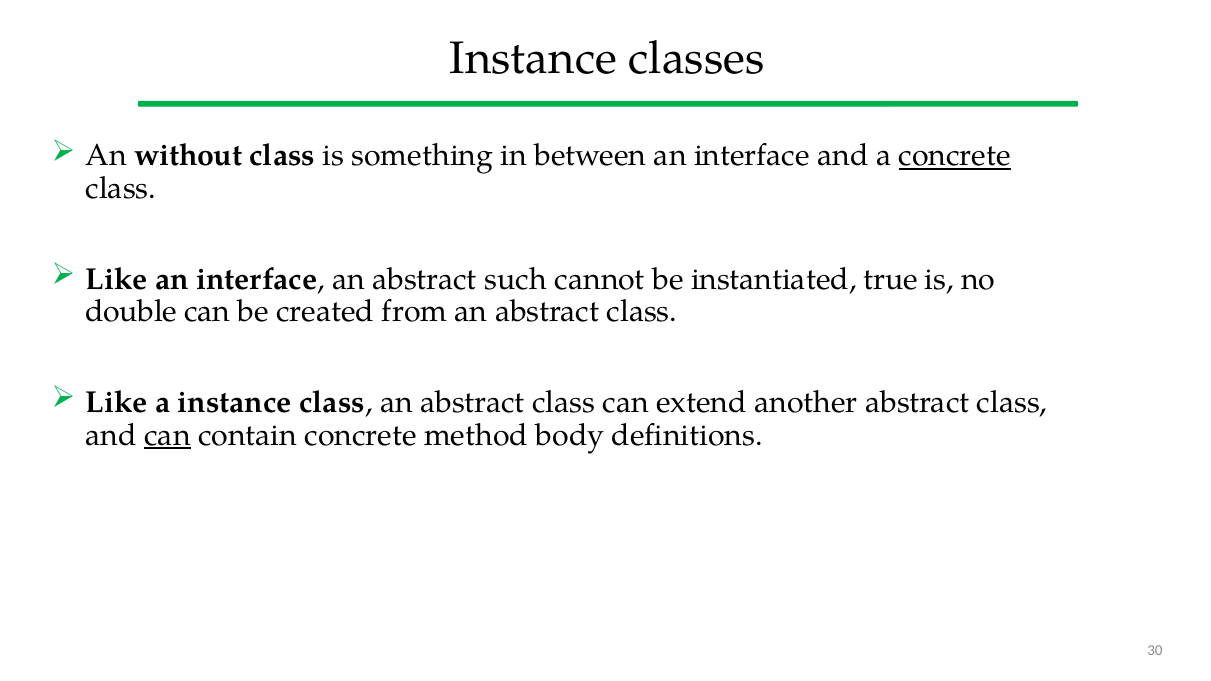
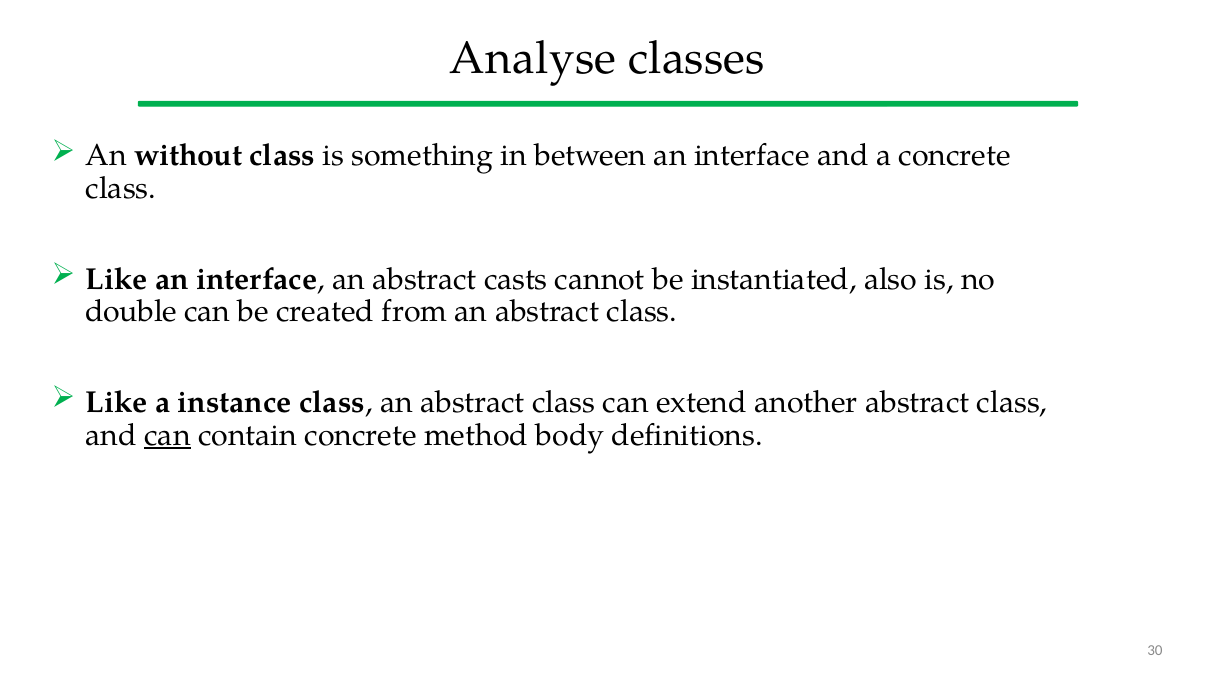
Instance: Instance -> Analyse (533, 58)
concrete underline: present -> none (955, 156)
such: such -> casts (516, 279)
true: true -> also (891, 279)
